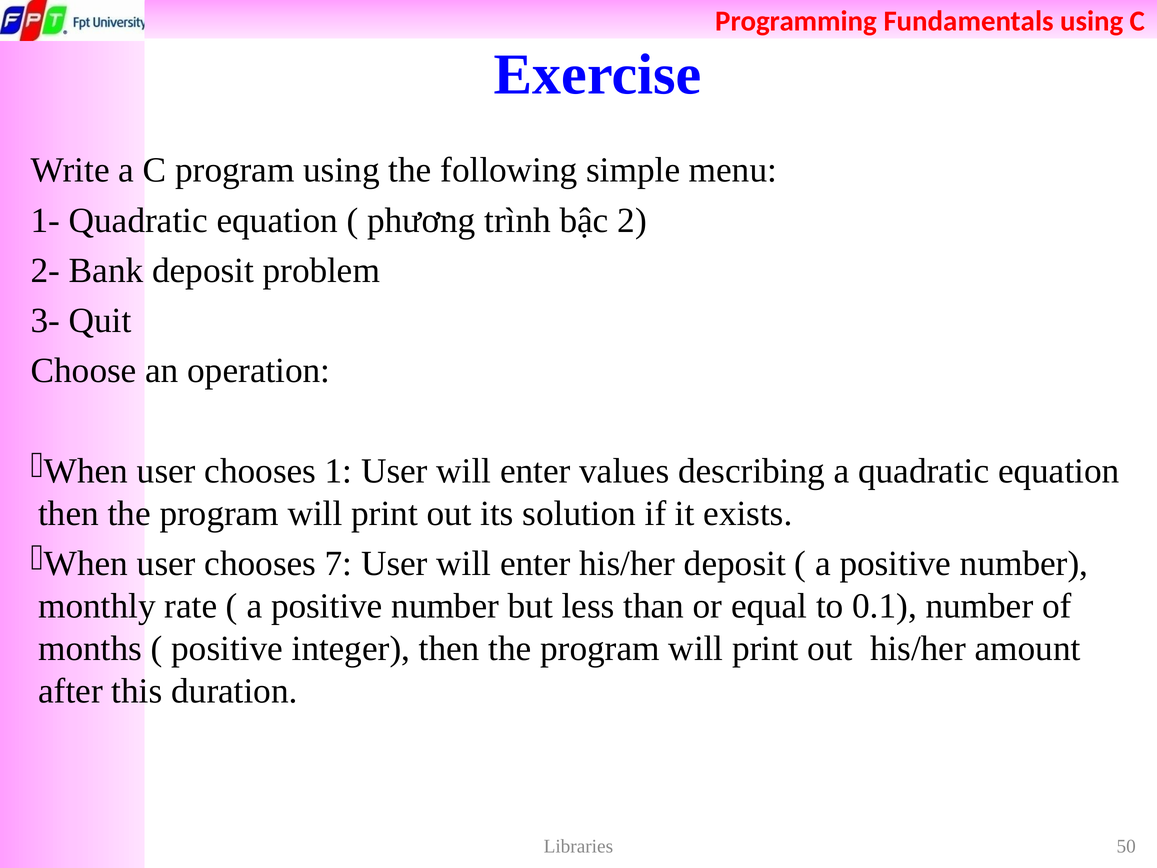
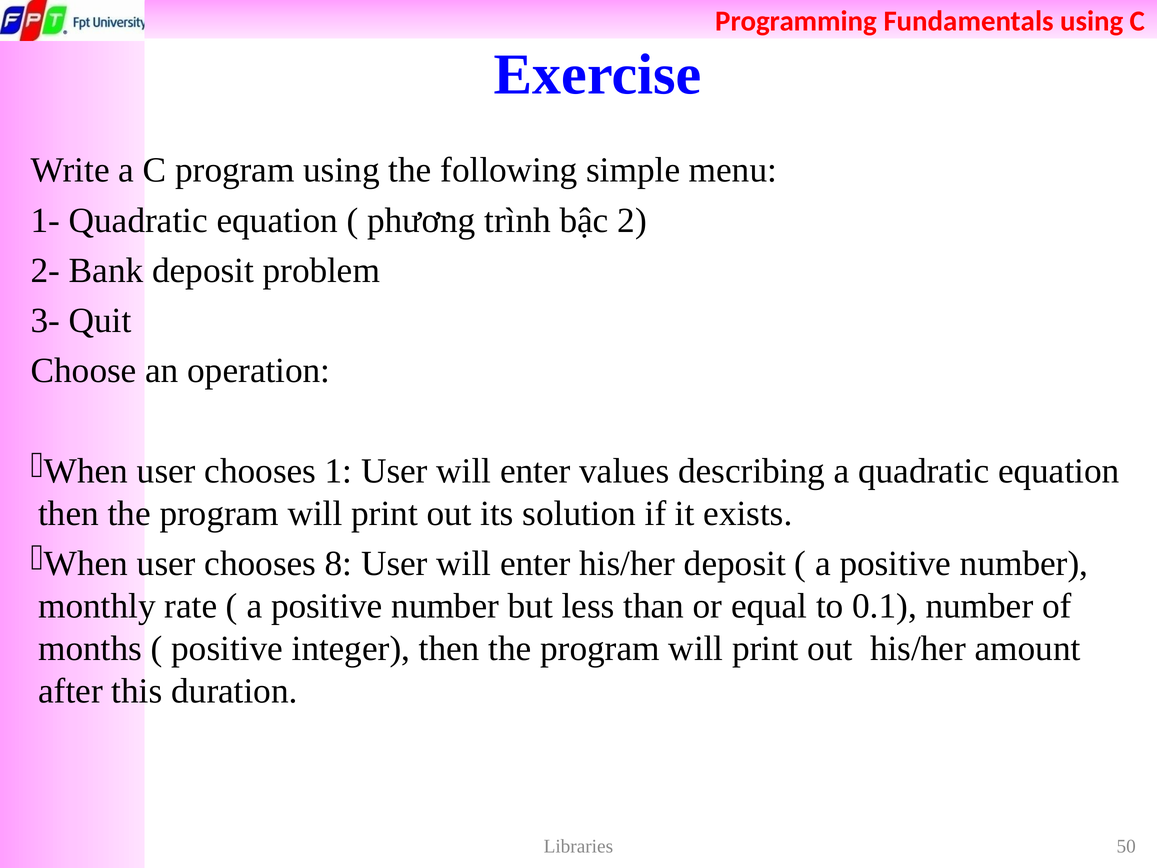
7: 7 -> 8 (339, 563)
